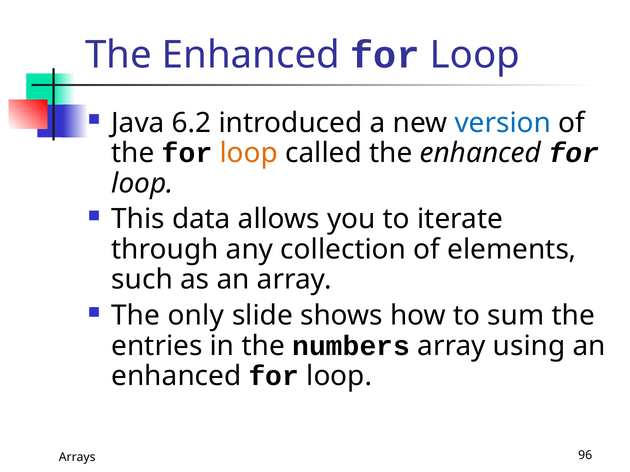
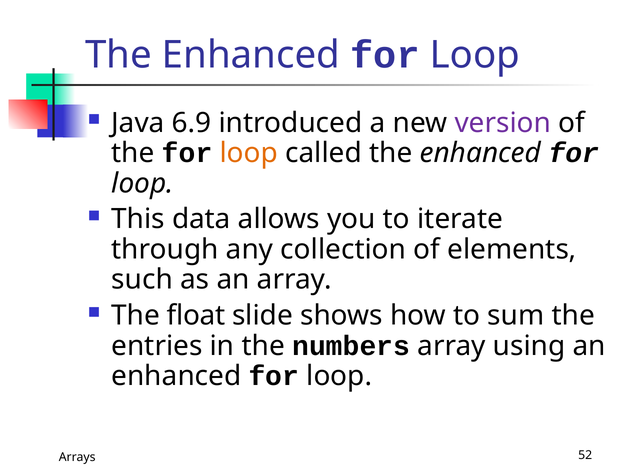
6.2: 6.2 -> 6.9 (192, 123)
version colour: blue -> purple (503, 123)
only: only -> float (196, 316)
96: 96 -> 52 (585, 456)
